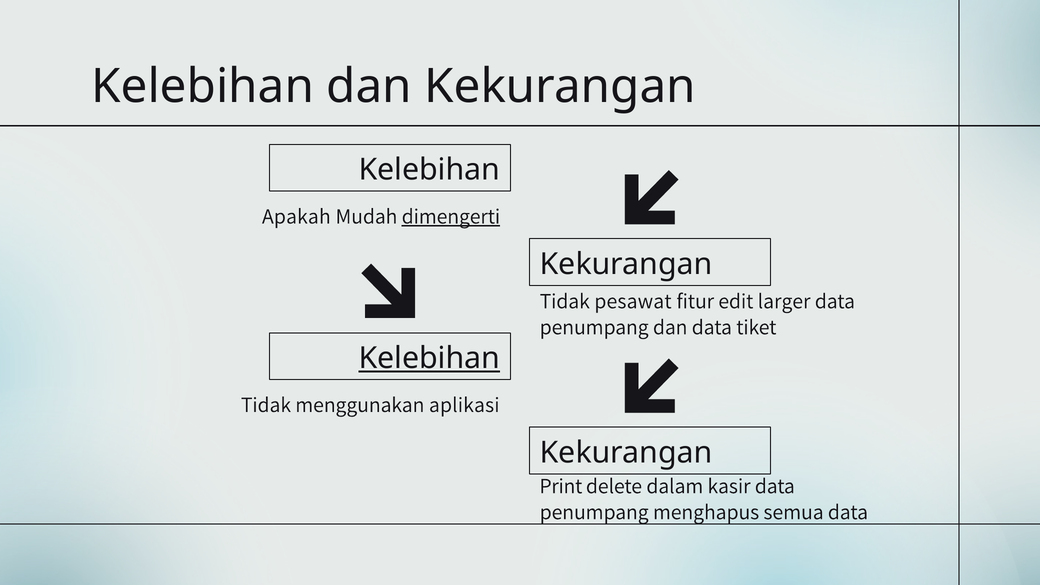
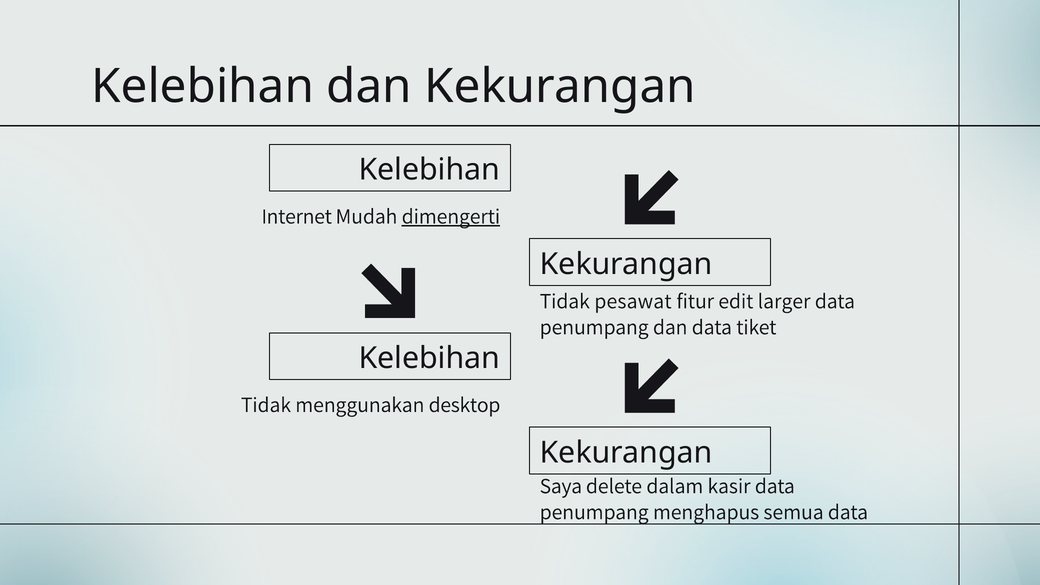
Apakah: Apakah -> Internet (297, 216)
Kelebihan underline: present -> none (429, 358)
aplikasi: aplikasi -> desktop (464, 405)
Print: Print -> Saya (561, 486)
